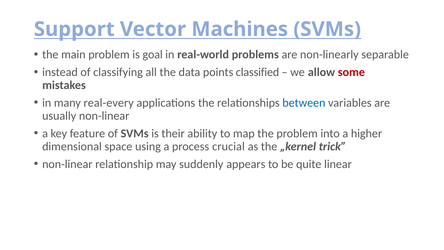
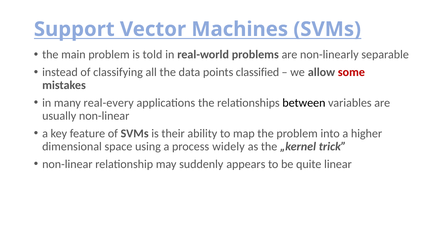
goal: goal -> told (152, 55)
between colour: blue -> black (304, 103)
crucial: crucial -> widely (228, 146)
